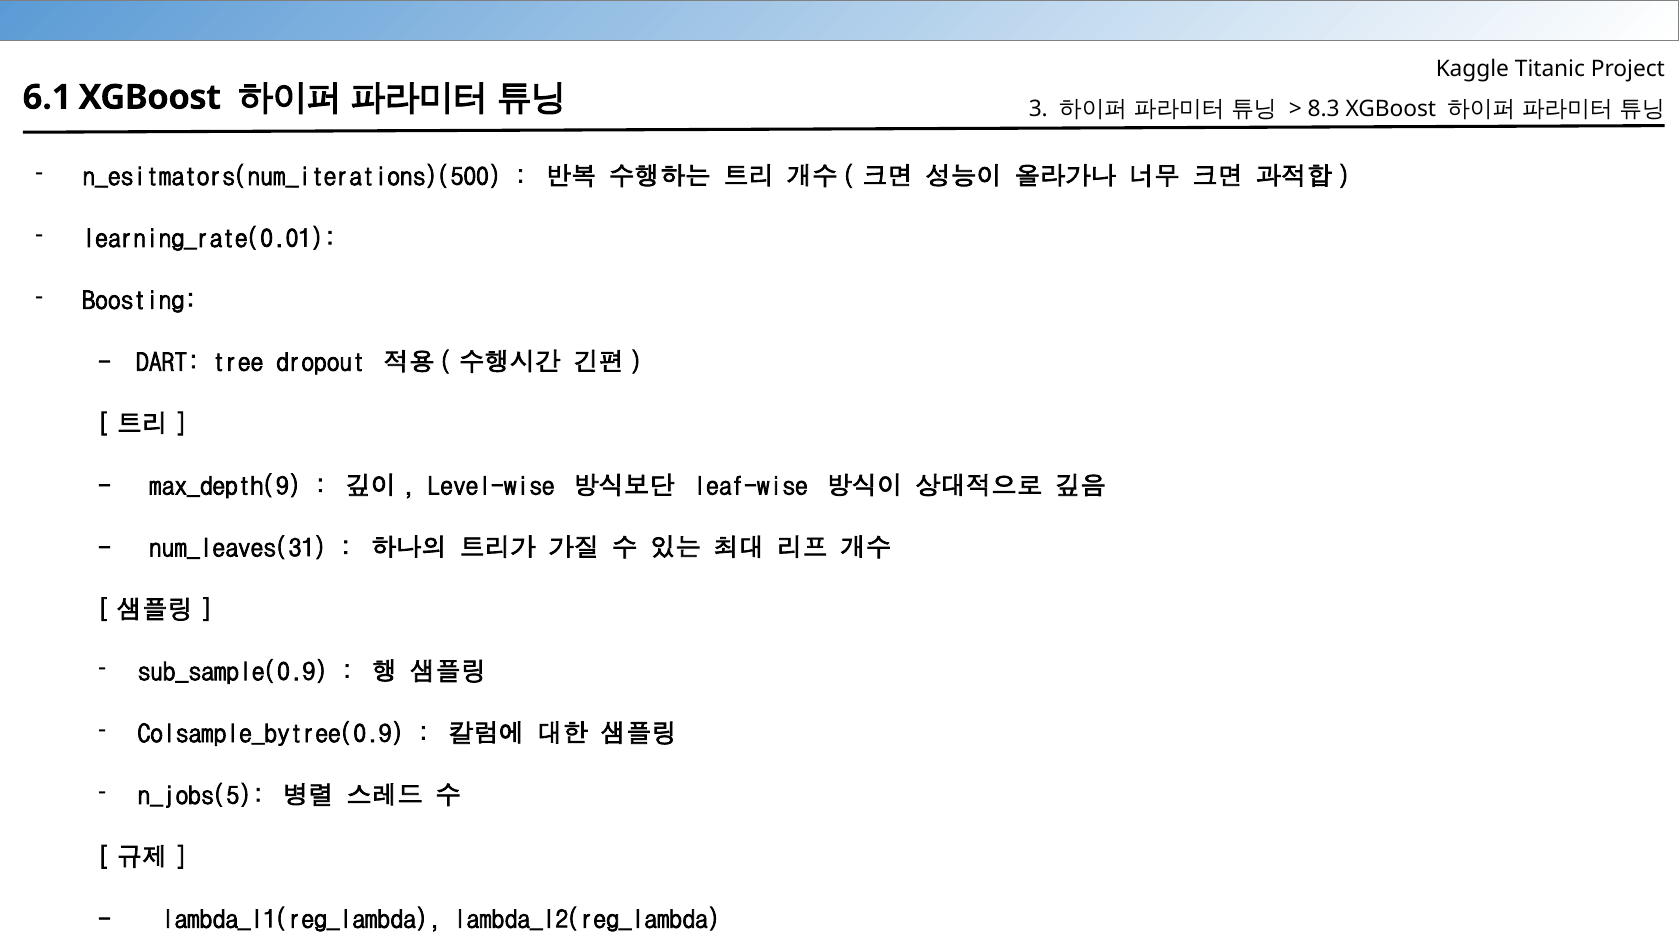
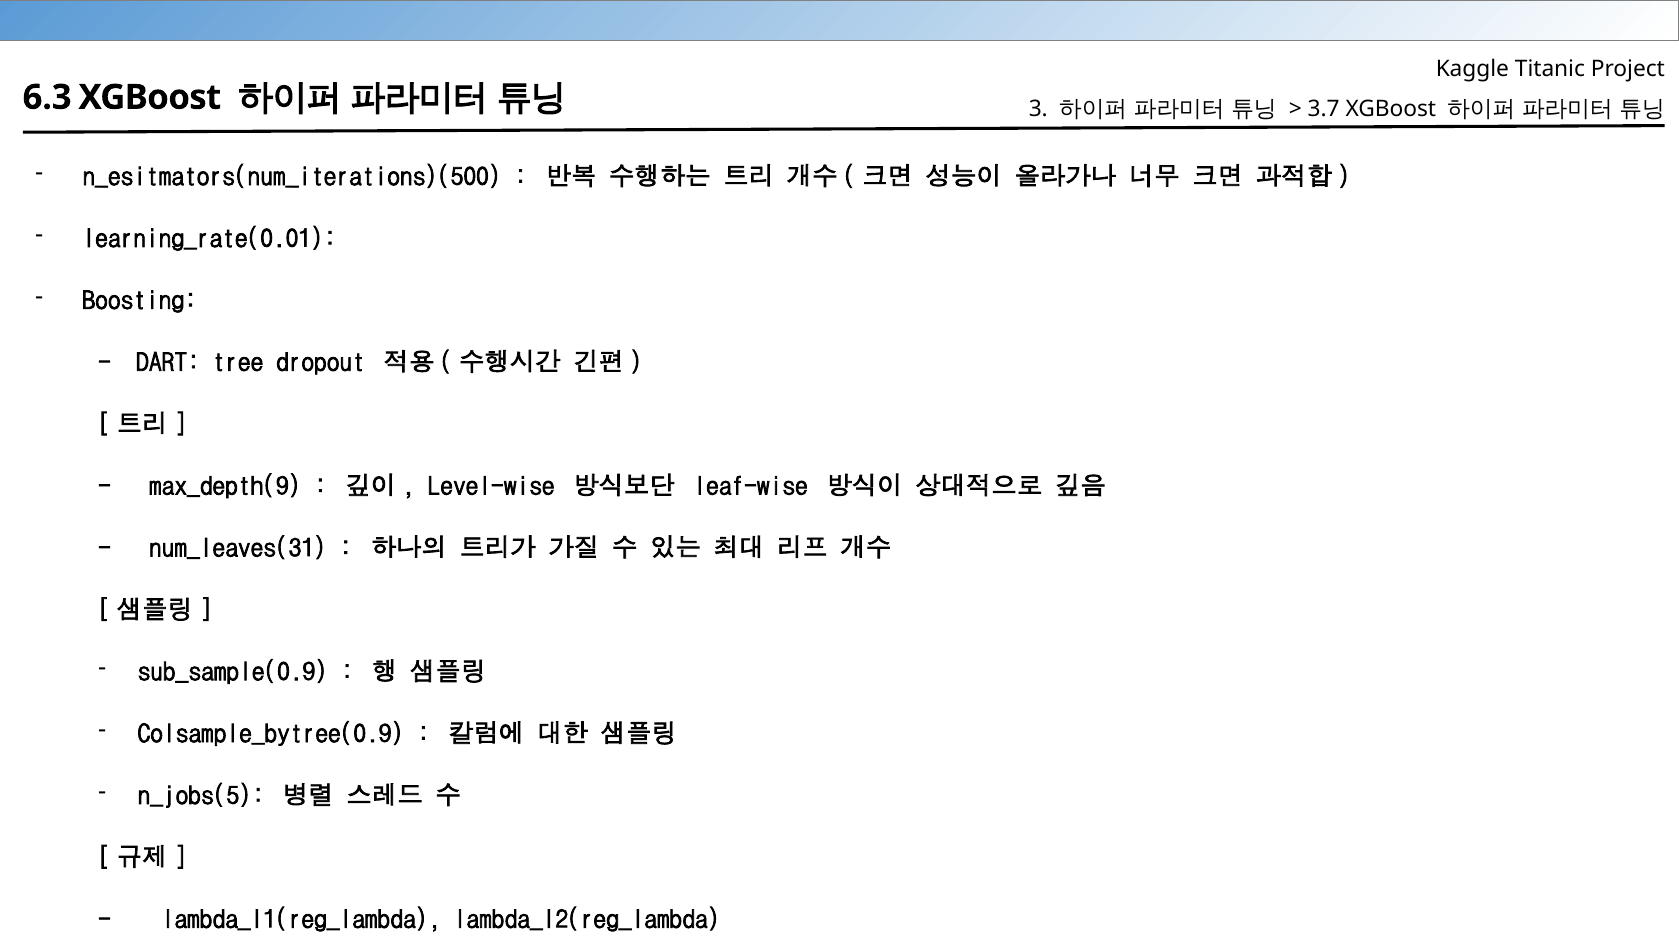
6.1: 6.1 -> 6.3 (47, 97)
8.3: 8.3 -> 3.7 (1324, 109)
